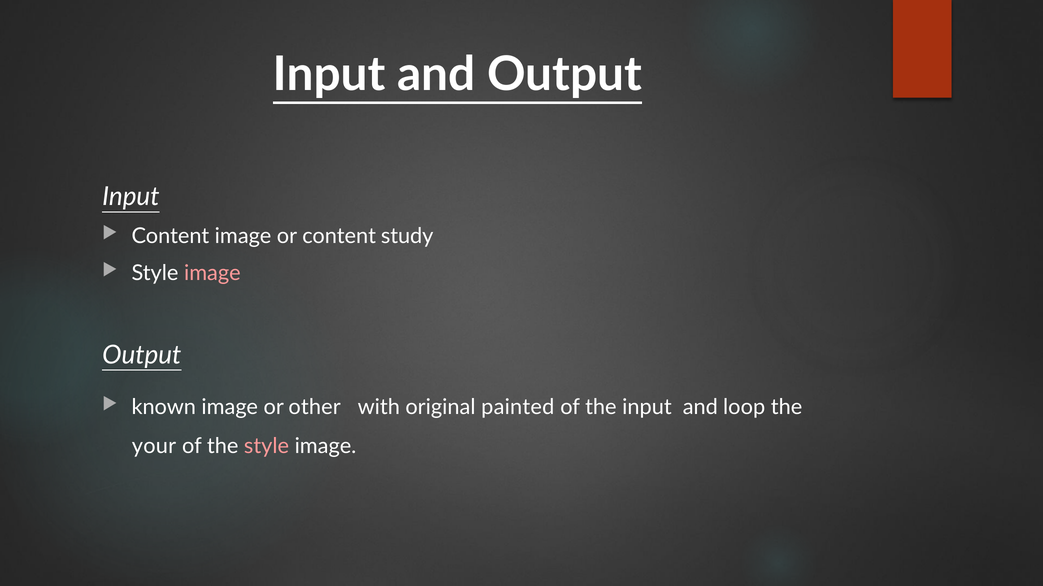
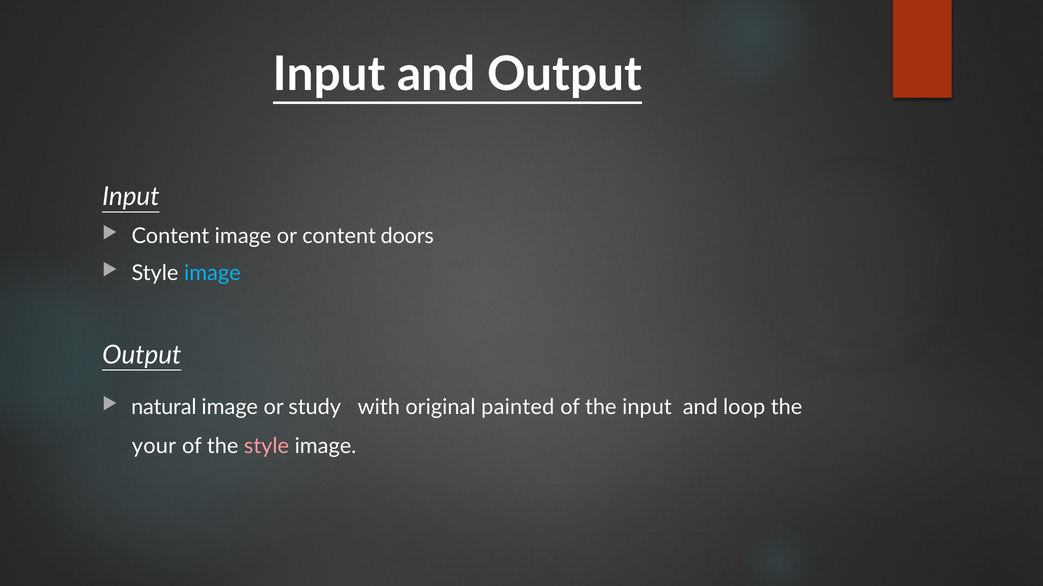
study: study -> doors (407, 236)
image colour: pink -> light blue (212, 273)
known: known -> natural (164, 408)
other: other -> study (315, 408)
